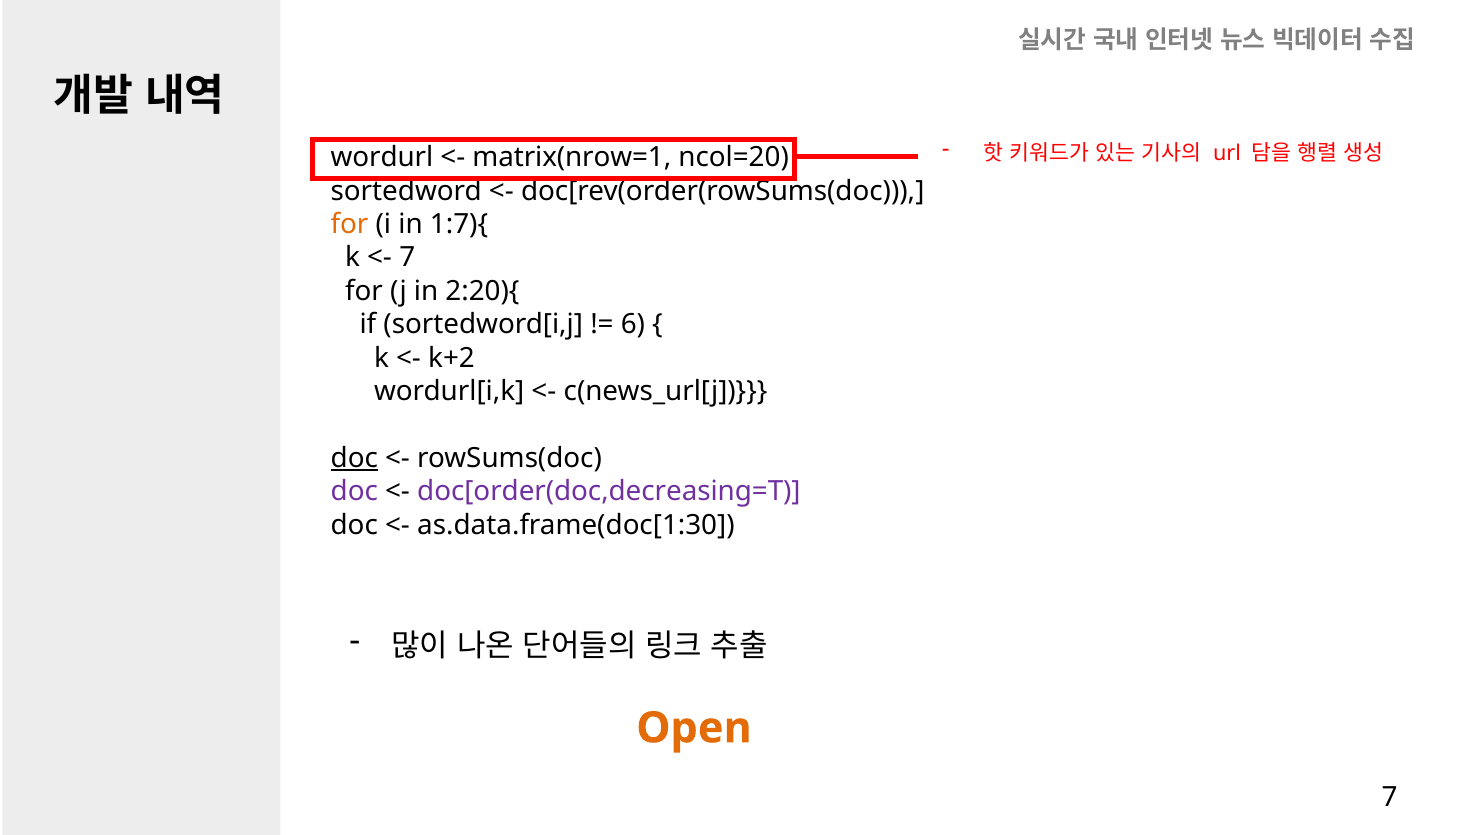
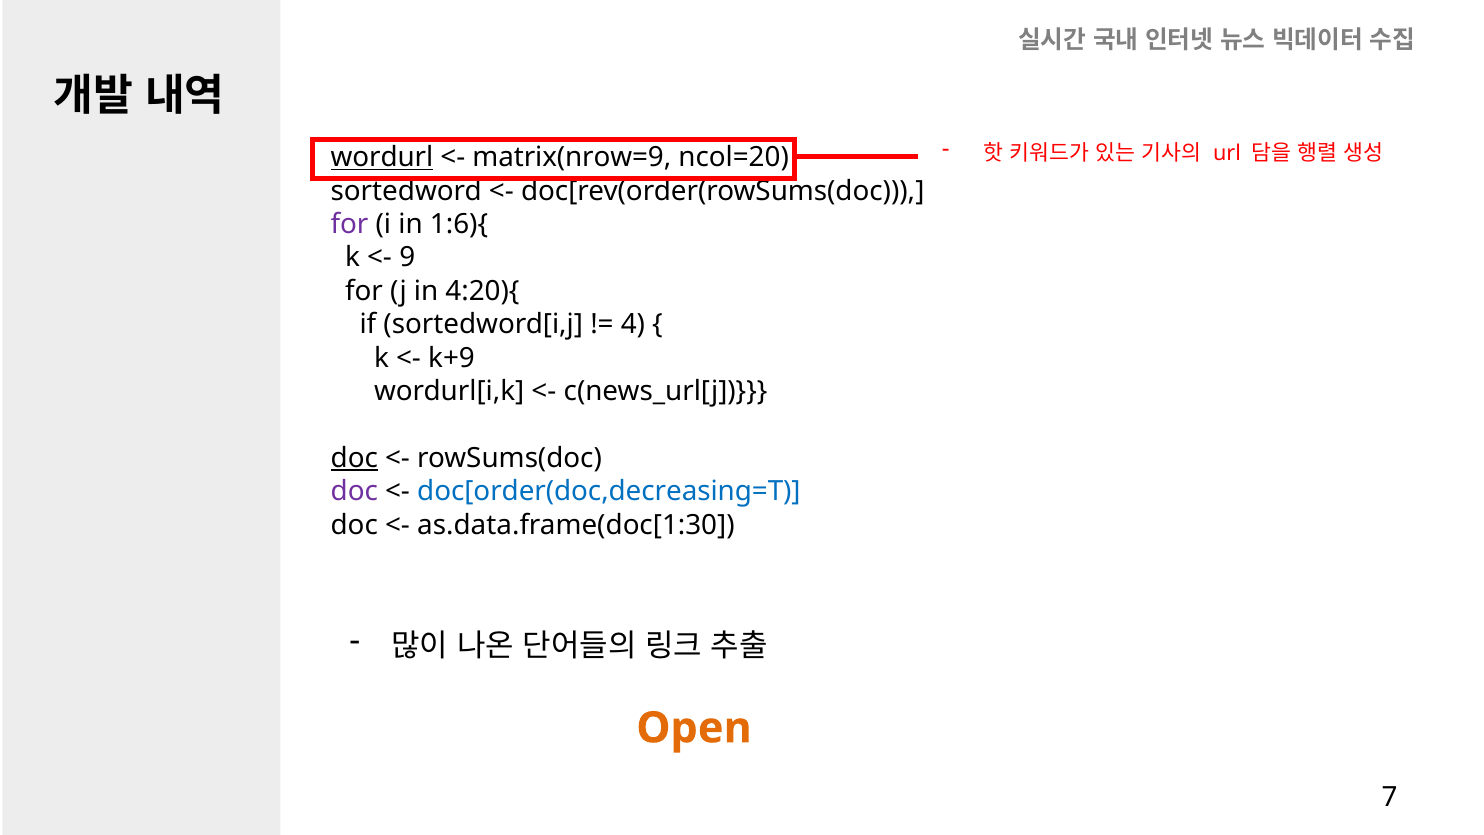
wordurl underline: none -> present (382, 157)
matrix(nrow=1: matrix(nrow=1 -> matrix(nrow=9 (572, 157)
for colour: orange -> purple (350, 224)
1:7){: 1:7){ -> 1:6){ (459, 224)
7: 7 -> 9 (407, 258)
2:20){: 2:20){ -> 4:20){ (482, 291)
6: 6 -> 4 (633, 324)
k+2: k+2 -> k+9 (452, 358)
doc[order(doc,decreasing=T colour: purple -> blue (609, 491)
